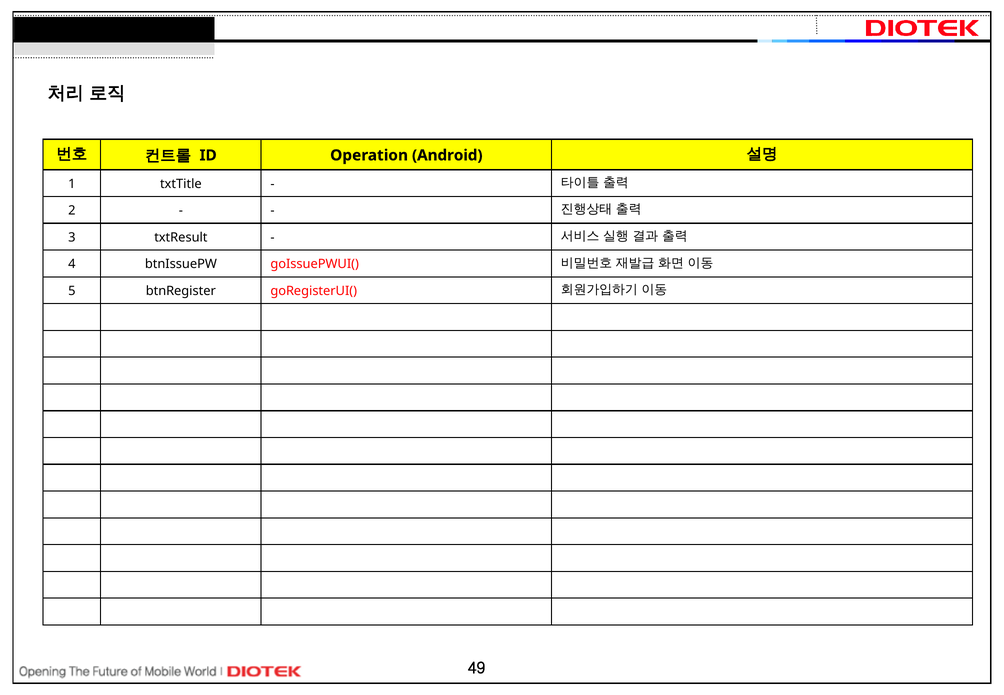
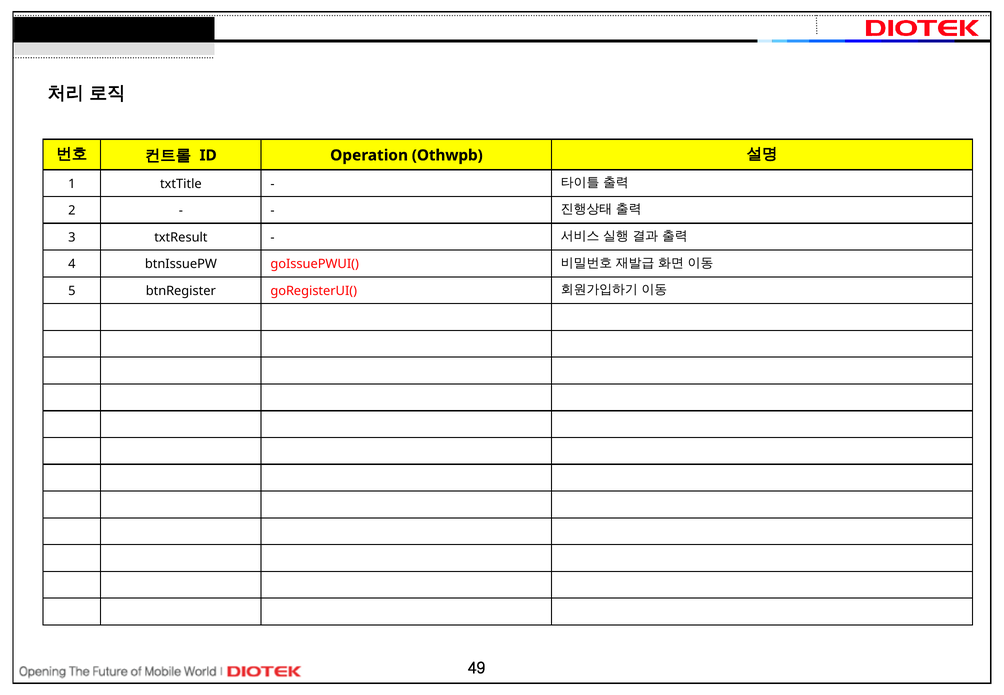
Android: Android -> Othwpb (447, 155)
